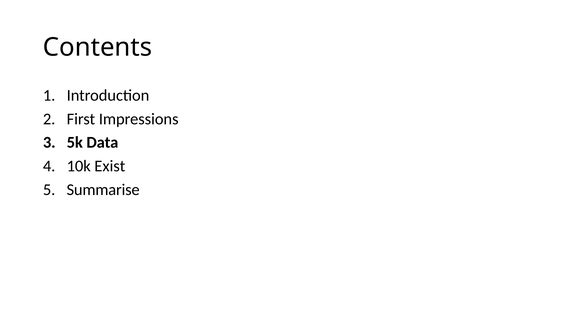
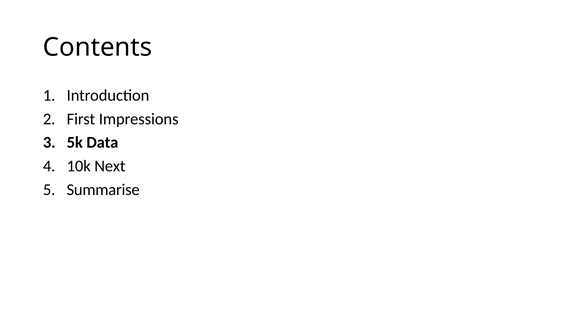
Exist: Exist -> Next (110, 166)
